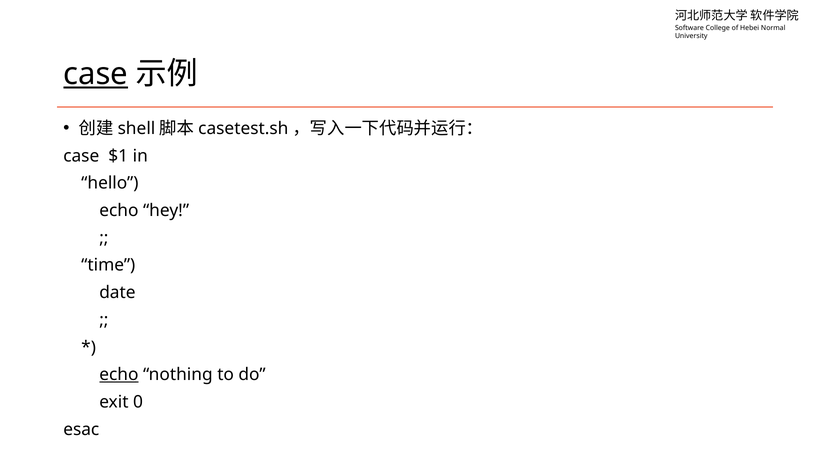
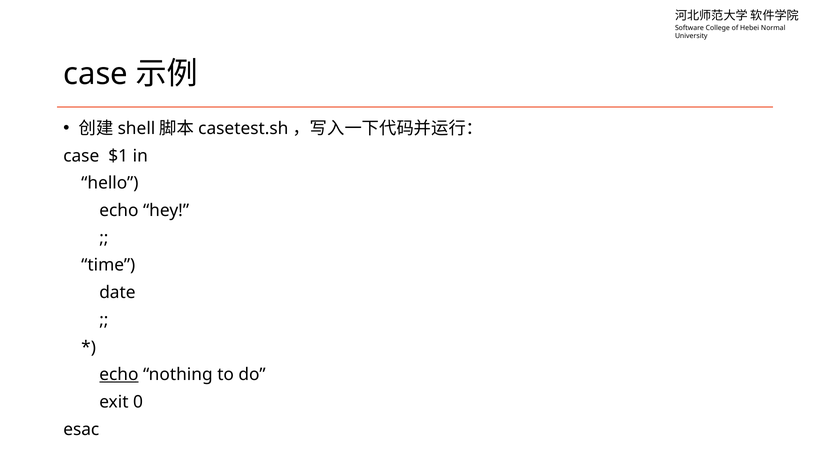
case underline: present -> none (96, 74)
